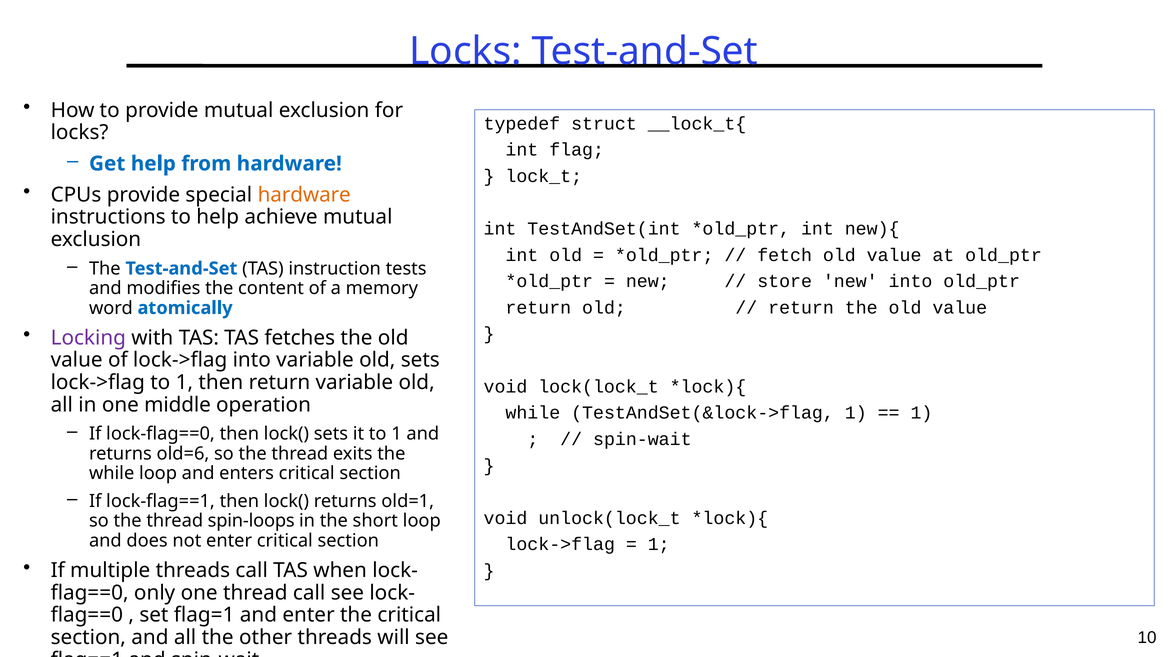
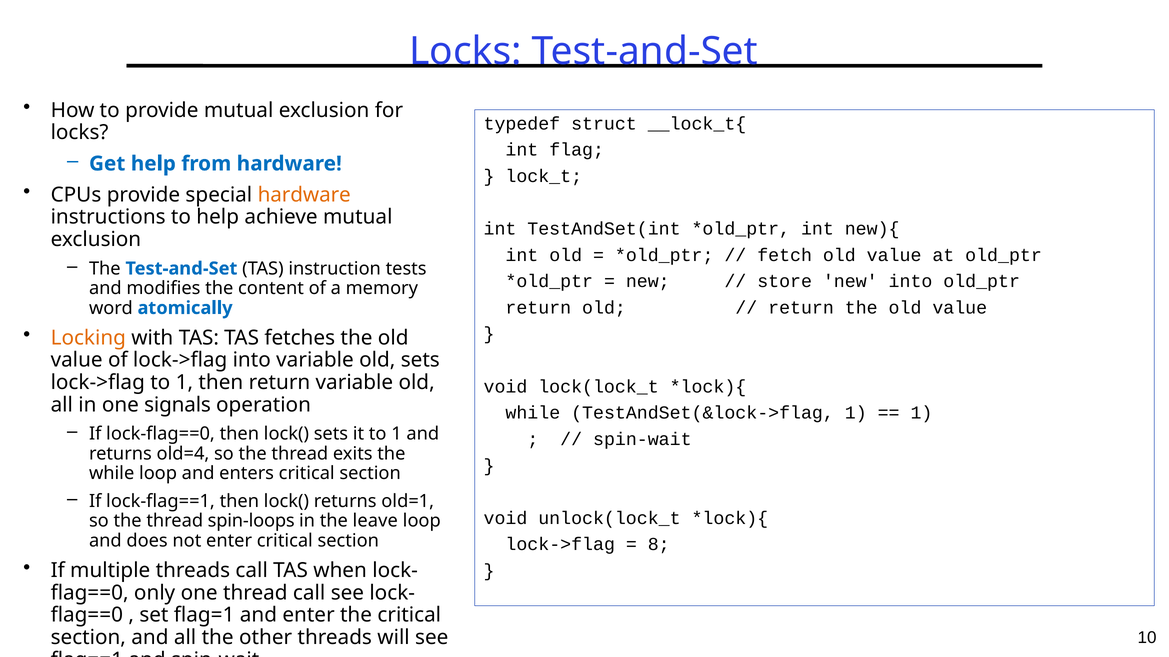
Locking colour: purple -> orange (88, 338)
middle: middle -> signals (178, 405)
old=6: old=6 -> old=4 (183, 454)
short: short -> leave (375, 521)
1: 1 -> 8 (659, 545)
